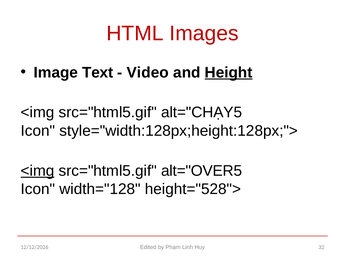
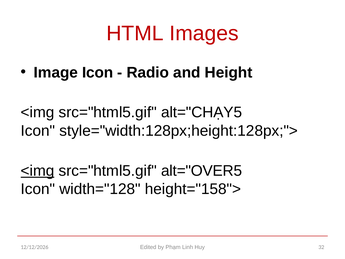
Image Text: Text -> Icon (98, 72)
Video: Video -> Radio (148, 72)
Height underline: present -> none (229, 72)
height="528">: height="528"> -> height="158"> (193, 189)
